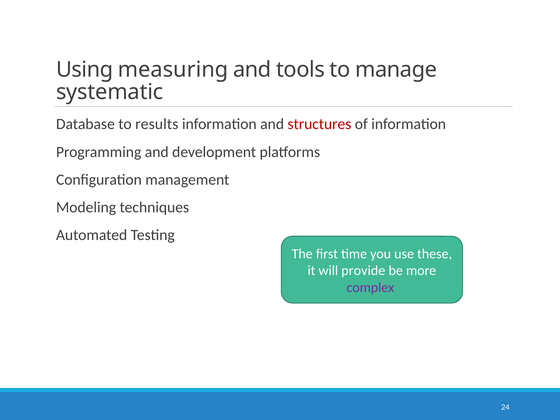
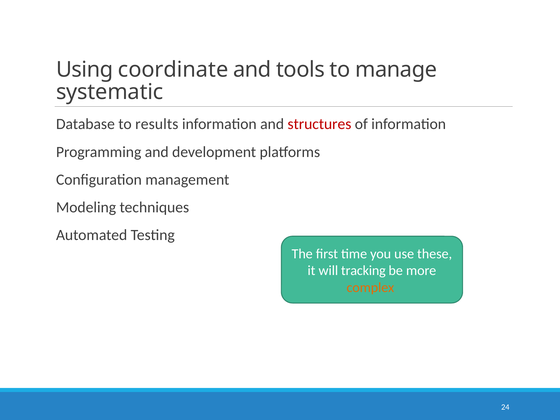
measuring: measuring -> coordinate (173, 70)
provide: provide -> tracking (363, 271)
complex colour: purple -> orange (370, 287)
